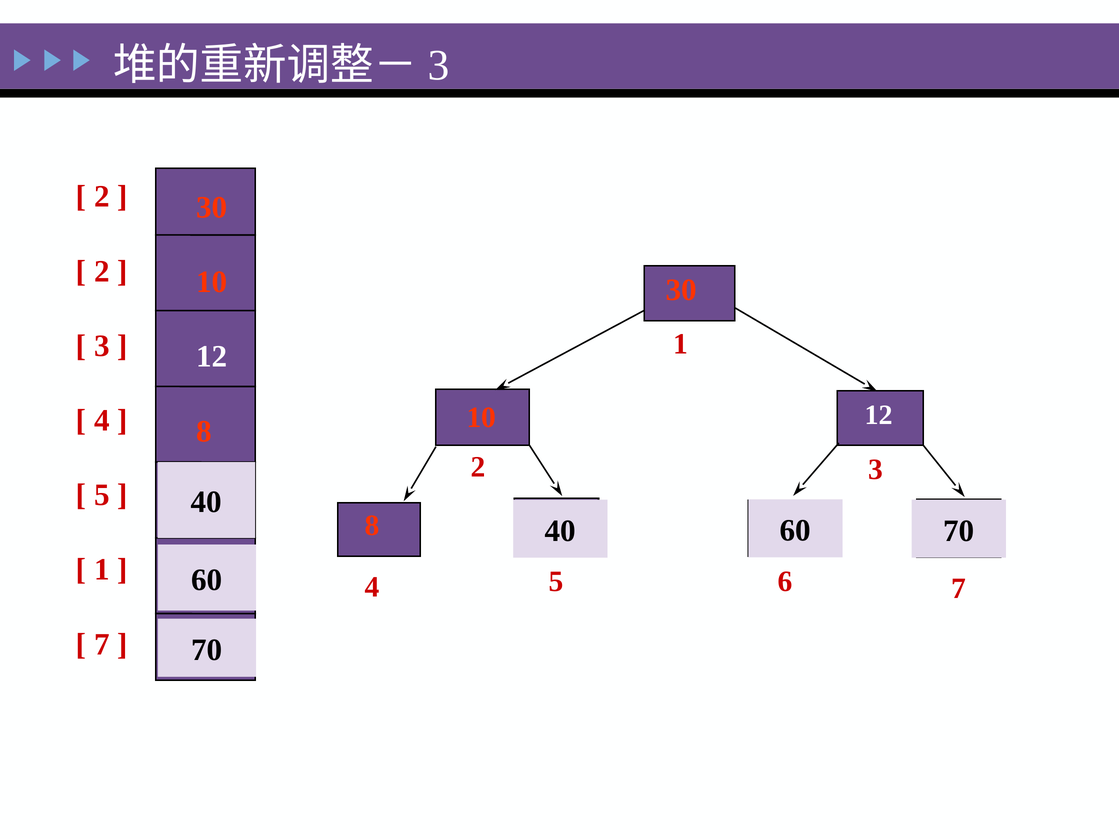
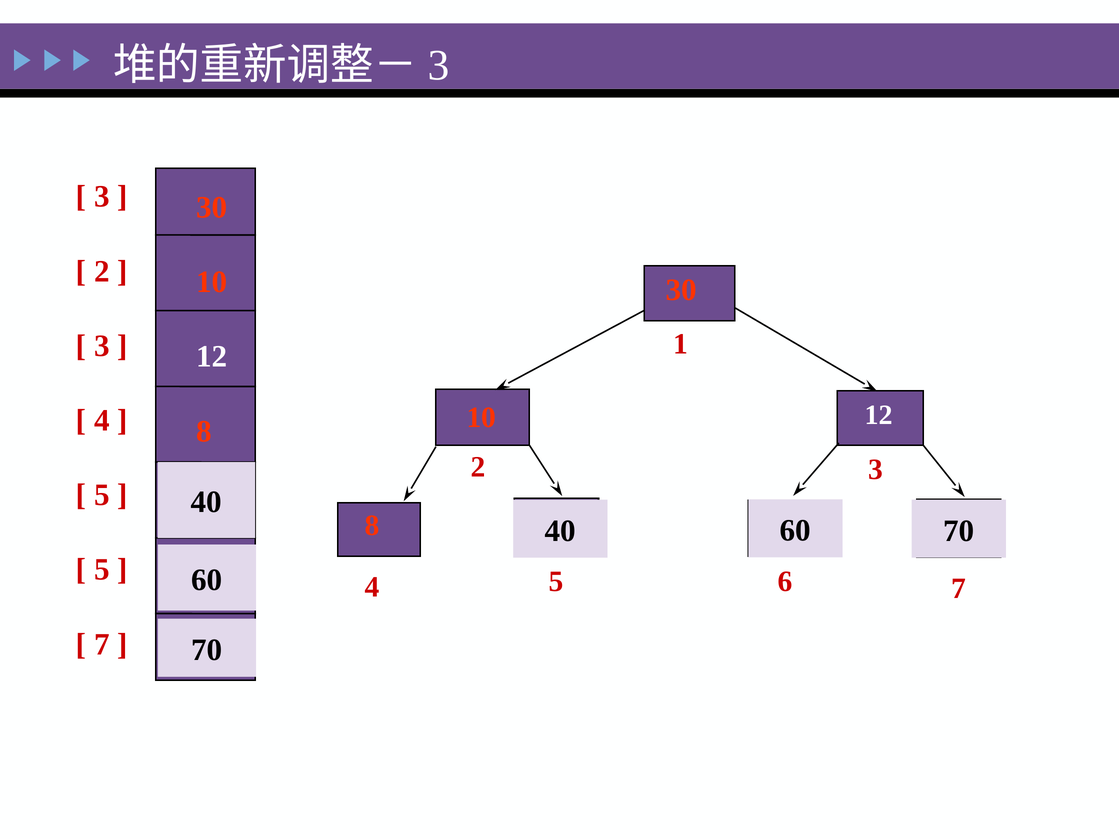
2: 2 -> 3 (102, 197)
1: 1 -> 5 (102, 570)
